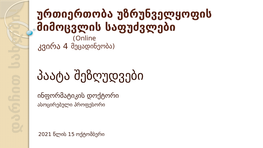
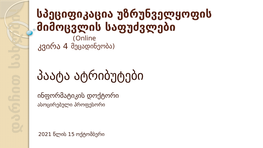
ურთიერთობა: ურთიერთობა -> სპეციფიკაცია (75, 14)
შეზღუდვები: შეზღუდვები -> ატრიბუტები (109, 76)
